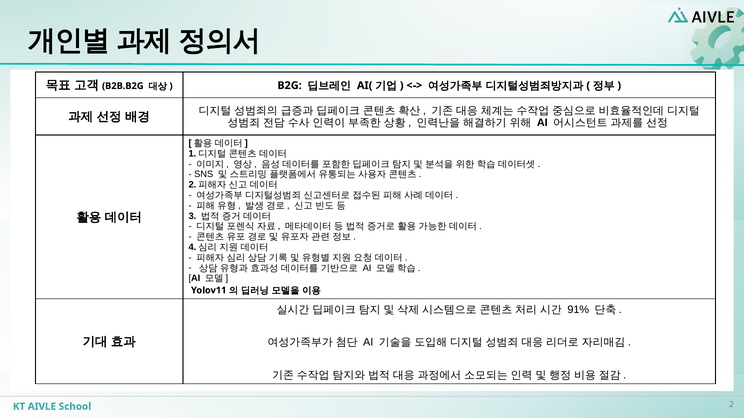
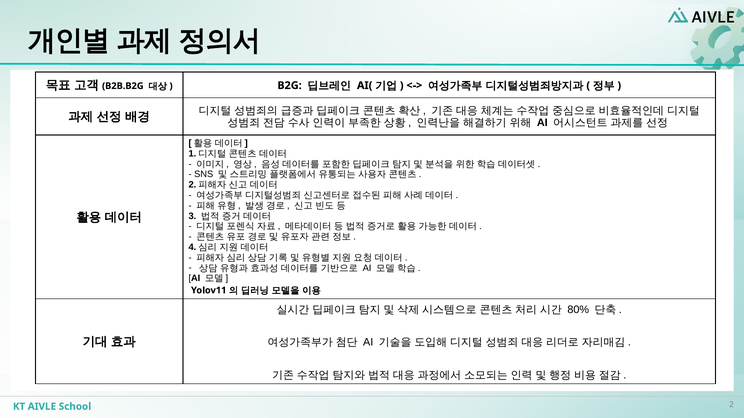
91%: 91% -> 80% (578, 310)
